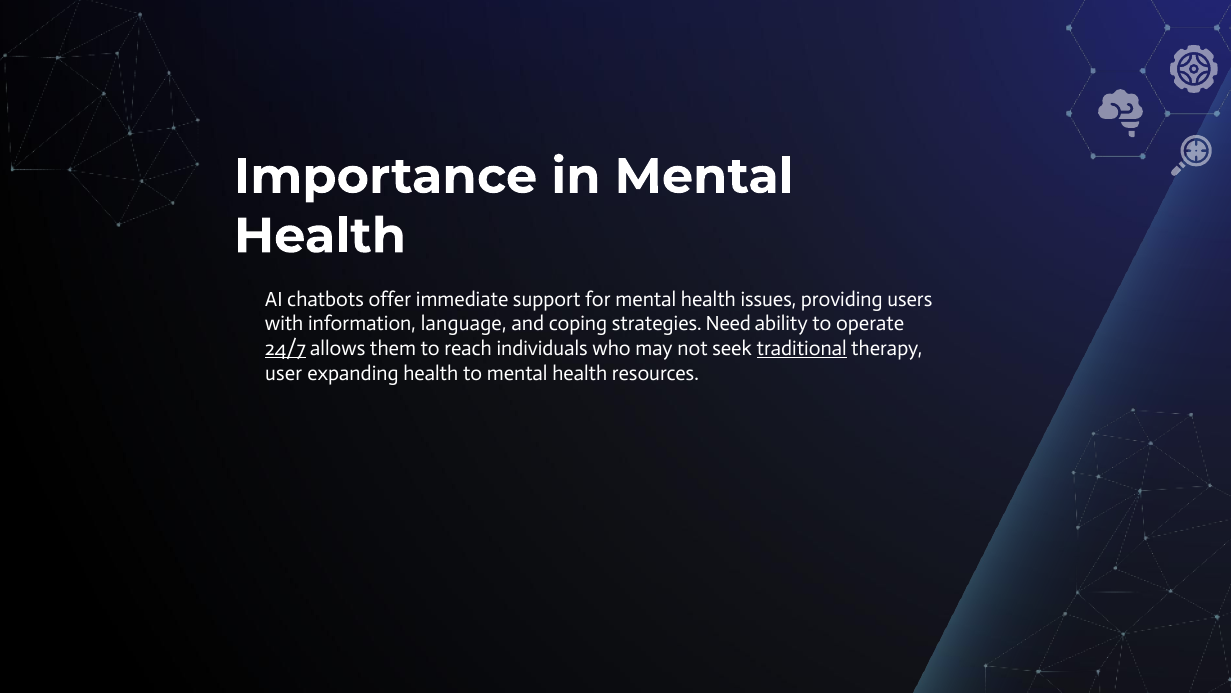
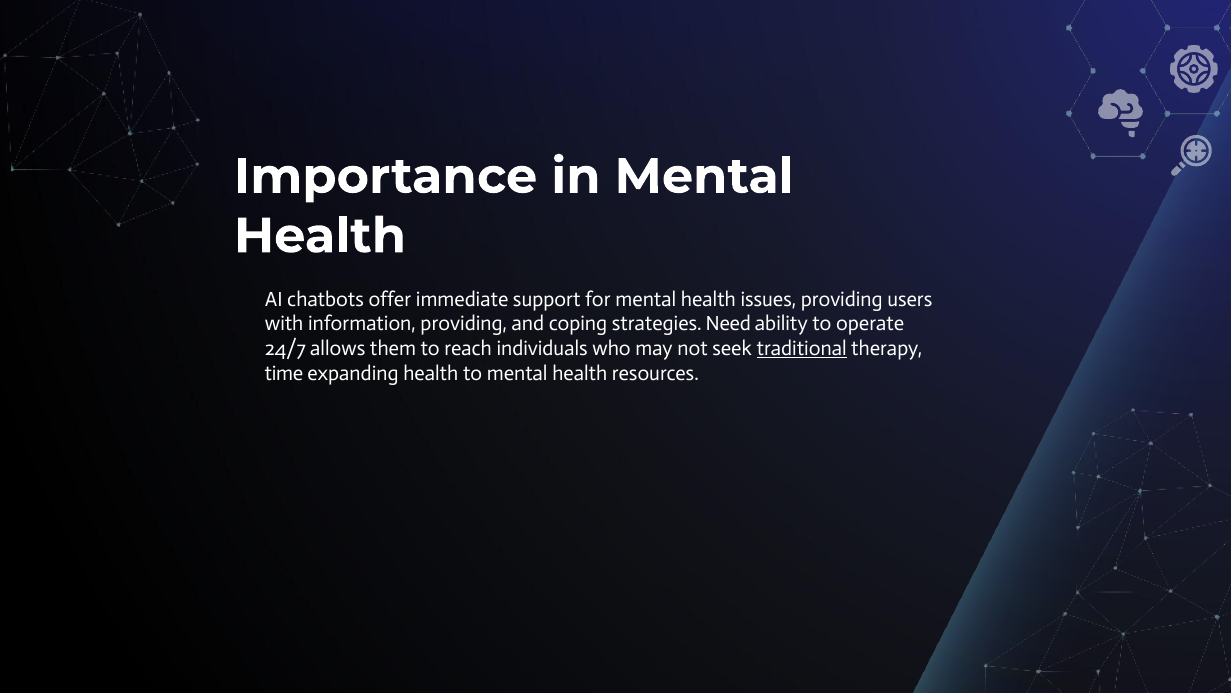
information language: language -> providing (464, 324)
24/7 underline: present -> none (285, 348)
user: user -> time (284, 373)
